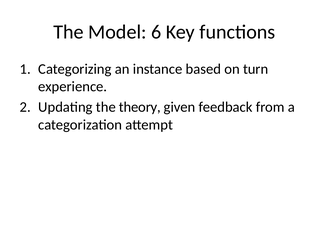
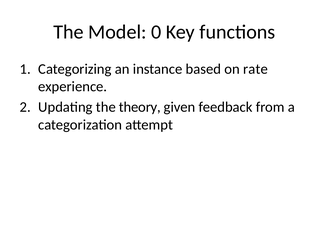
6: 6 -> 0 (156, 32)
turn: turn -> rate (256, 69)
